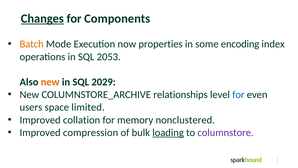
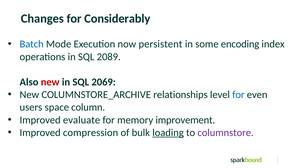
Changes underline: present -> none (42, 19)
Components: Components -> Considerably (117, 19)
Batch colour: orange -> blue (32, 44)
properties: properties -> persistent (160, 44)
2053: 2053 -> 2089 (109, 57)
new colour: orange -> red (50, 82)
2029: 2029 -> 2069 (104, 82)
limited: limited -> column (88, 107)
collation: collation -> evaluate (82, 120)
nonclustered: nonclustered -> improvement (185, 120)
